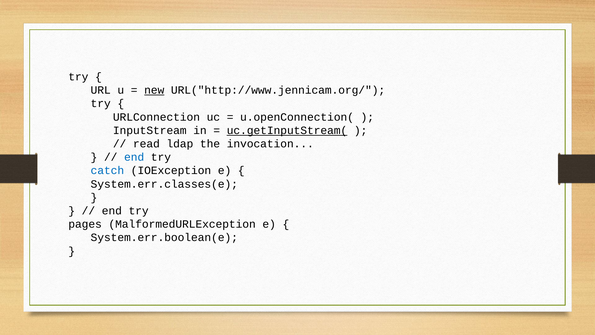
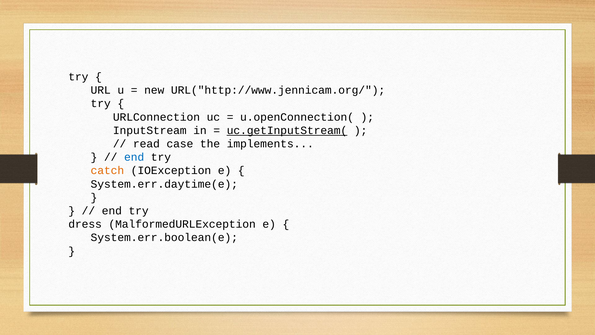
new underline: present -> none (154, 90)
ldap: ldap -> case (180, 144)
invocation: invocation -> implements (270, 144)
catch colour: blue -> orange (107, 170)
System.err.classes(e: System.err.classes(e -> System.err.daytime(e (164, 184)
pages: pages -> dress (85, 224)
